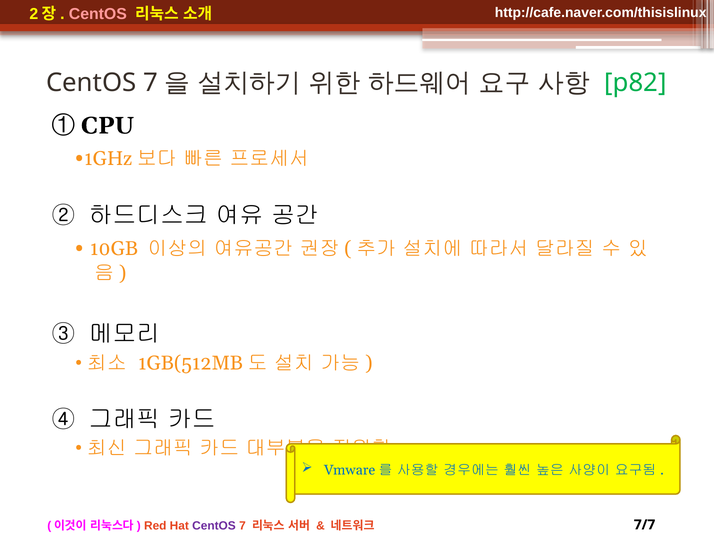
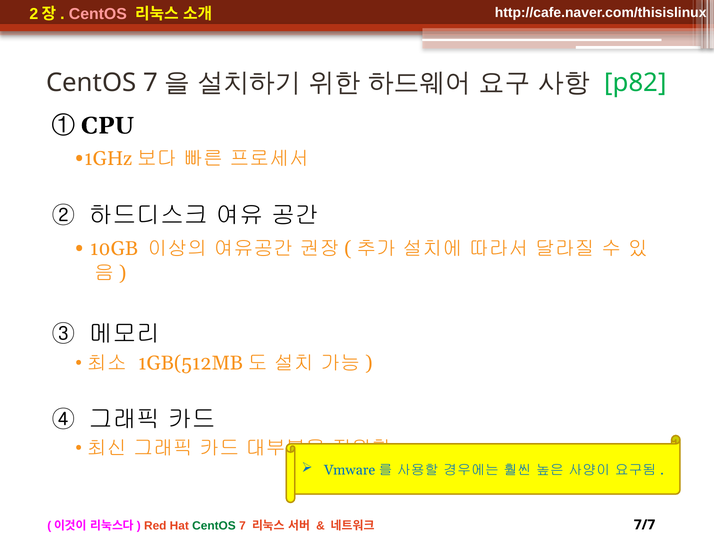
CentOS colour: purple -> green (214, 525)
